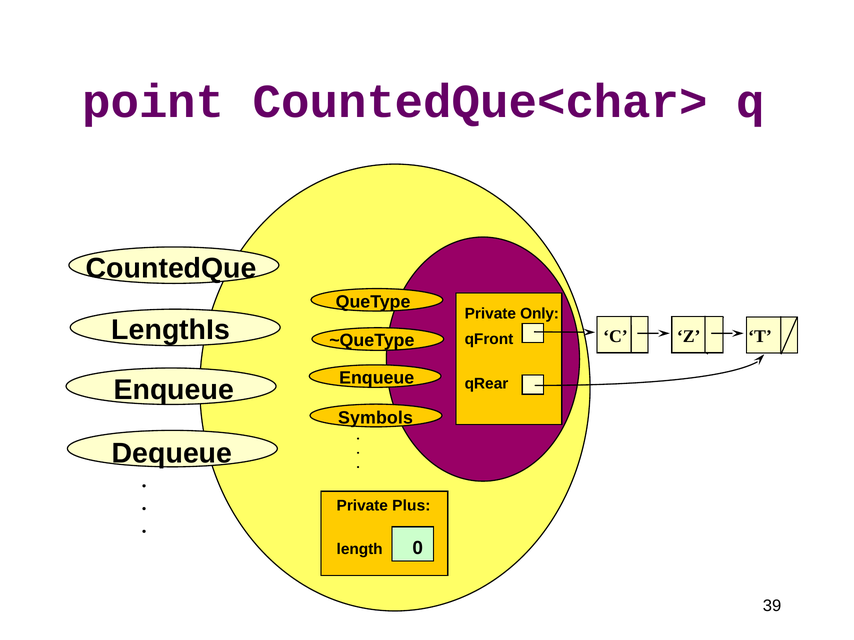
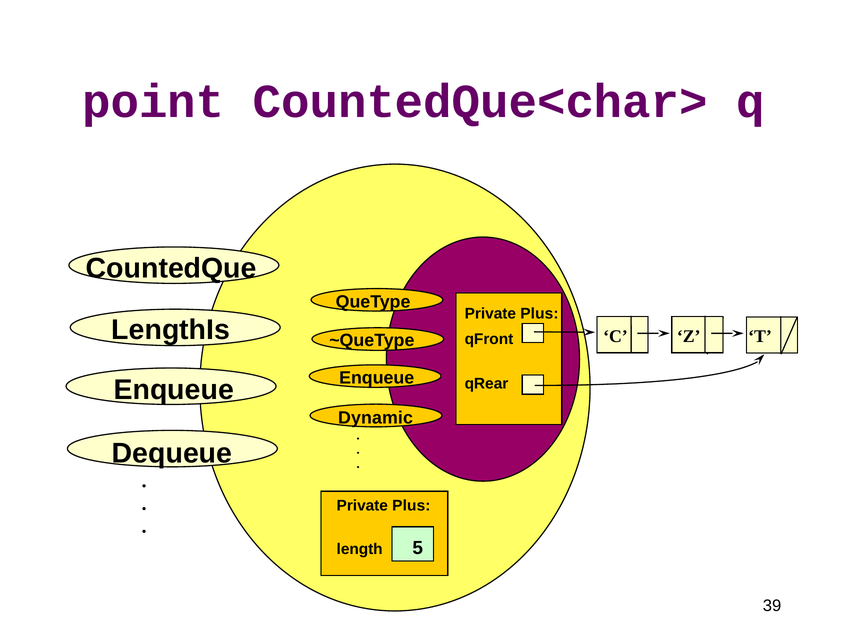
Only: Only -> Plus (539, 314)
Symbols: Symbols -> Dynamic (375, 418)
0: 0 -> 5 (418, 548)
